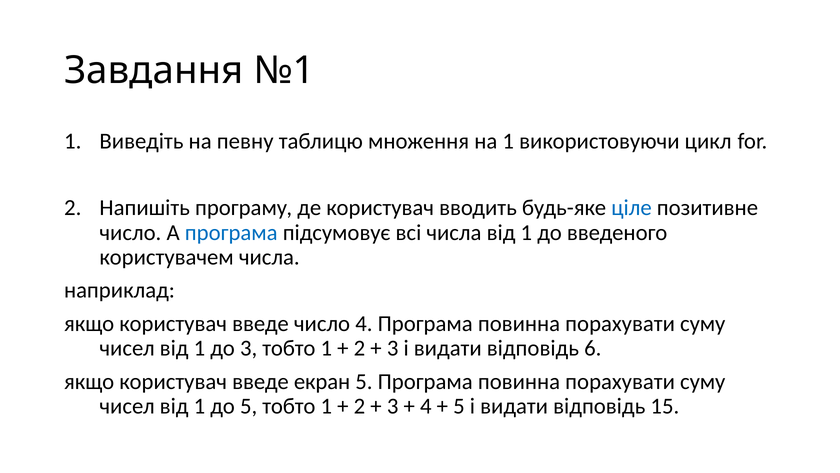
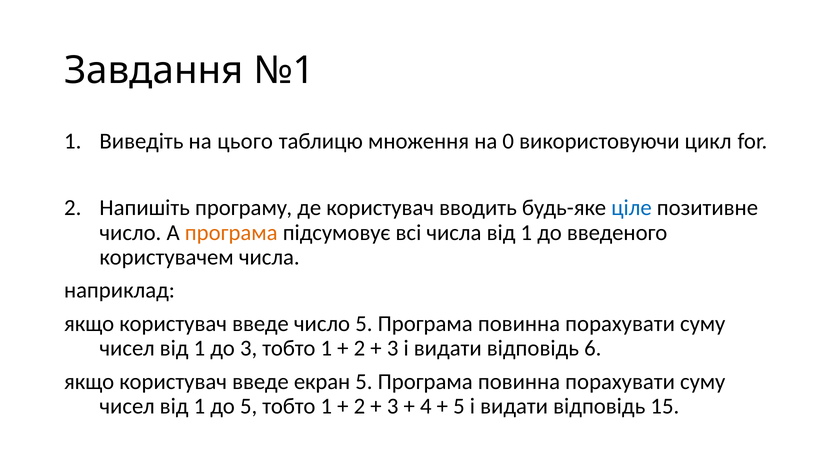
певну: певну -> цього (245, 141)
на 1: 1 -> 0 (508, 141)
програма colour: blue -> orange (231, 232)
число 4: 4 -> 5 (364, 323)
